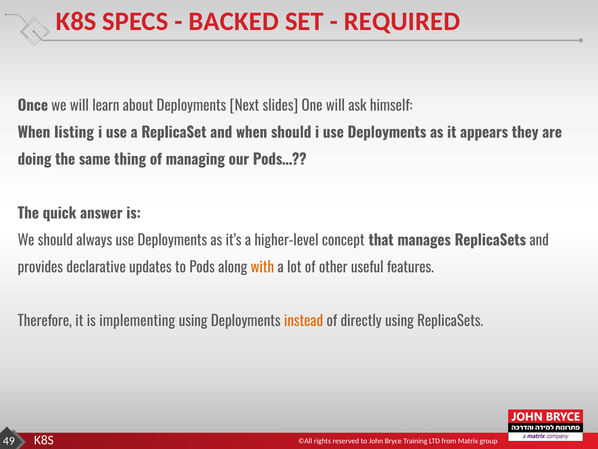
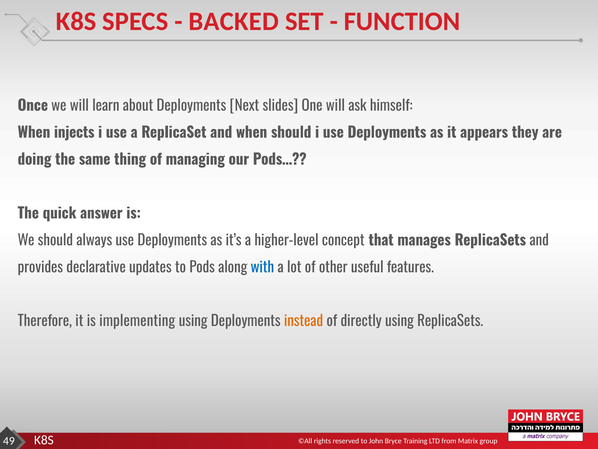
REQUIRED: REQUIRED -> FUNCTION (402, 21)
listing: listing -> injects (74, 133)
with colour: orange -> blue (262, 267)
